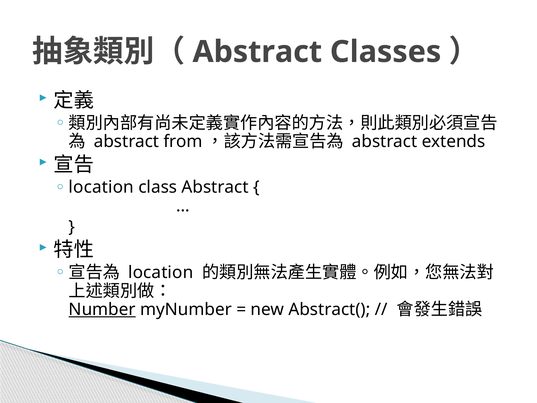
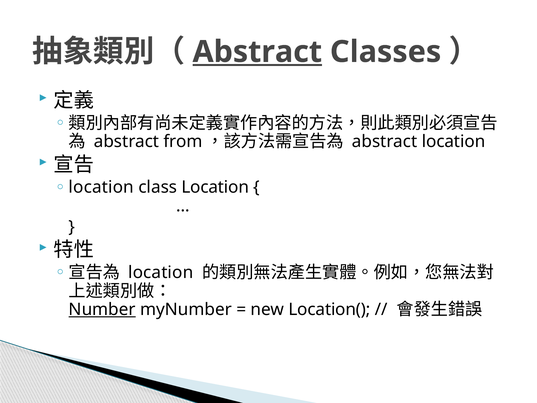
Abstract underline: none -> present (257, 52)
abstract extends: extends -> location (454, 142)
class Abstract: Abstract -> Location (215, 187)
Abstract(: Abstract( -> Location( (330, 309)
